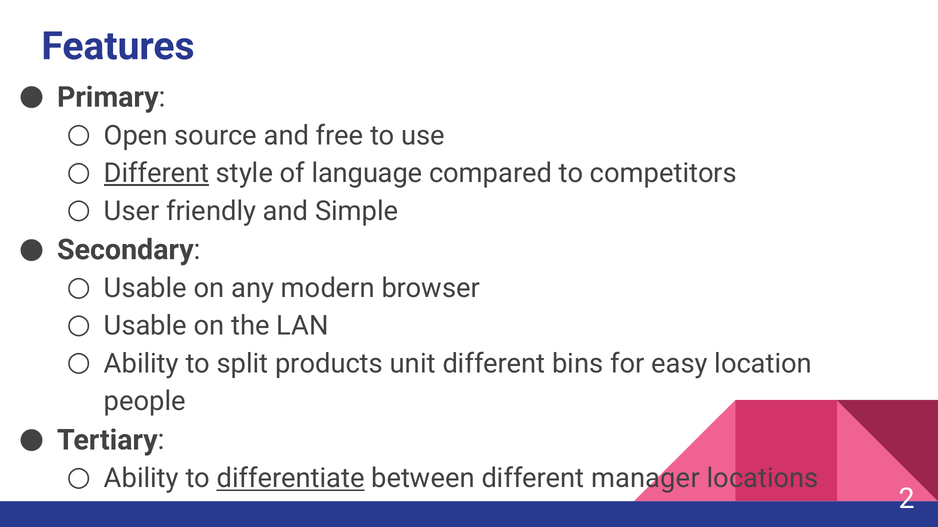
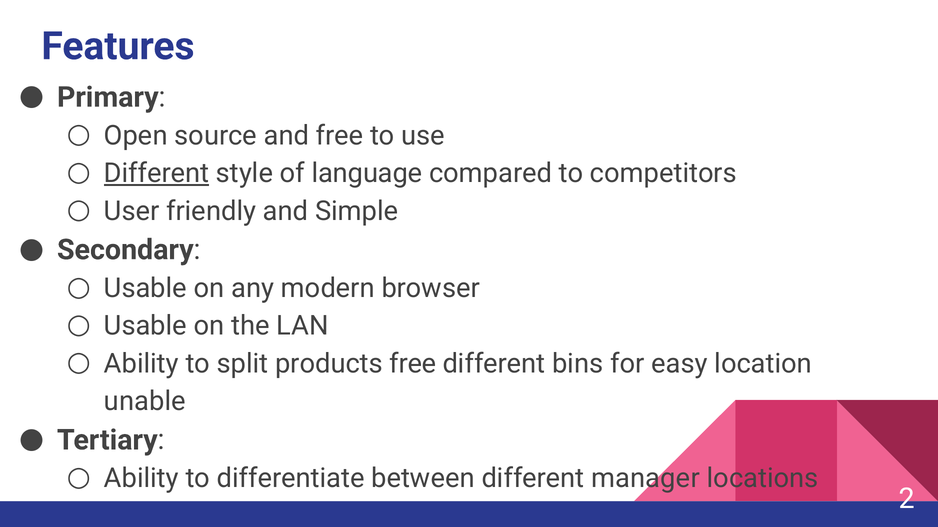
products unit: unit -> free (413, 364)
people: people -> unable (145, 402)
differentiate underline: present -> none (291, 479)
